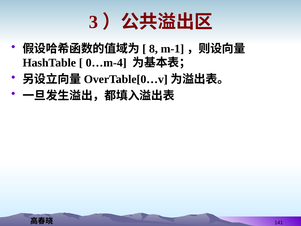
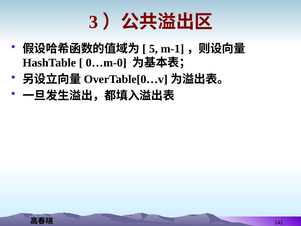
8: 8 -> 5 (153, 49)
0…m-4: 0…m-4 -> 0…m-0 (106, 63)
